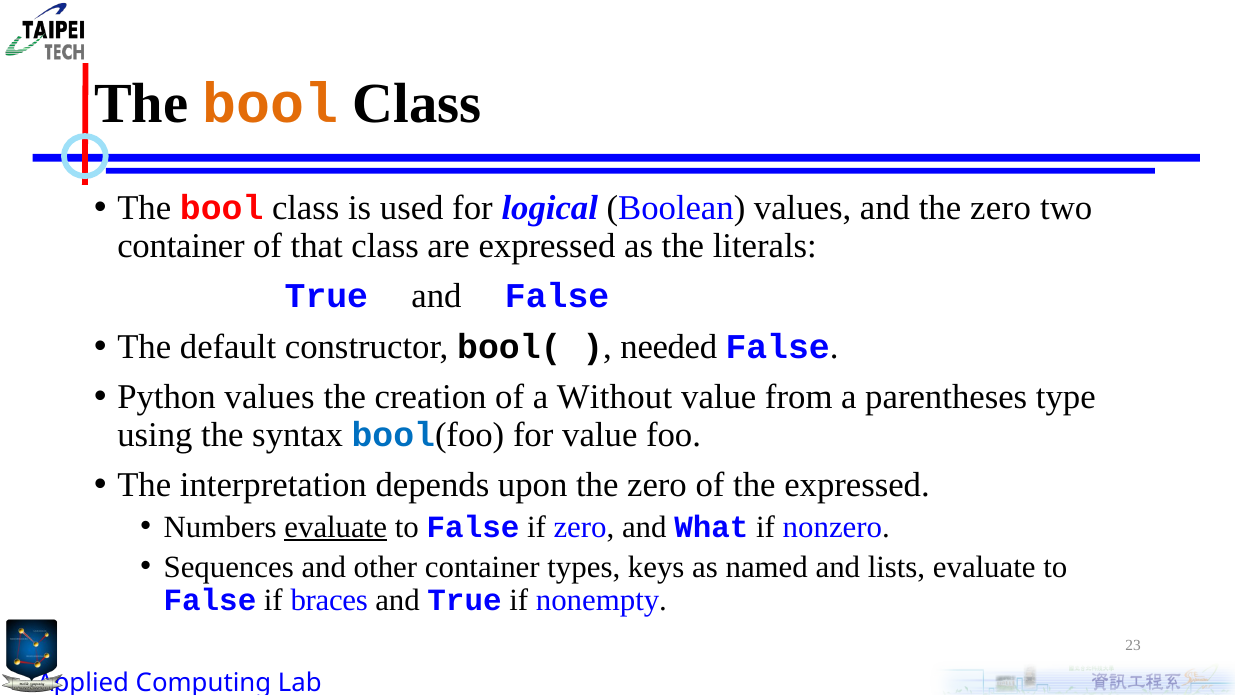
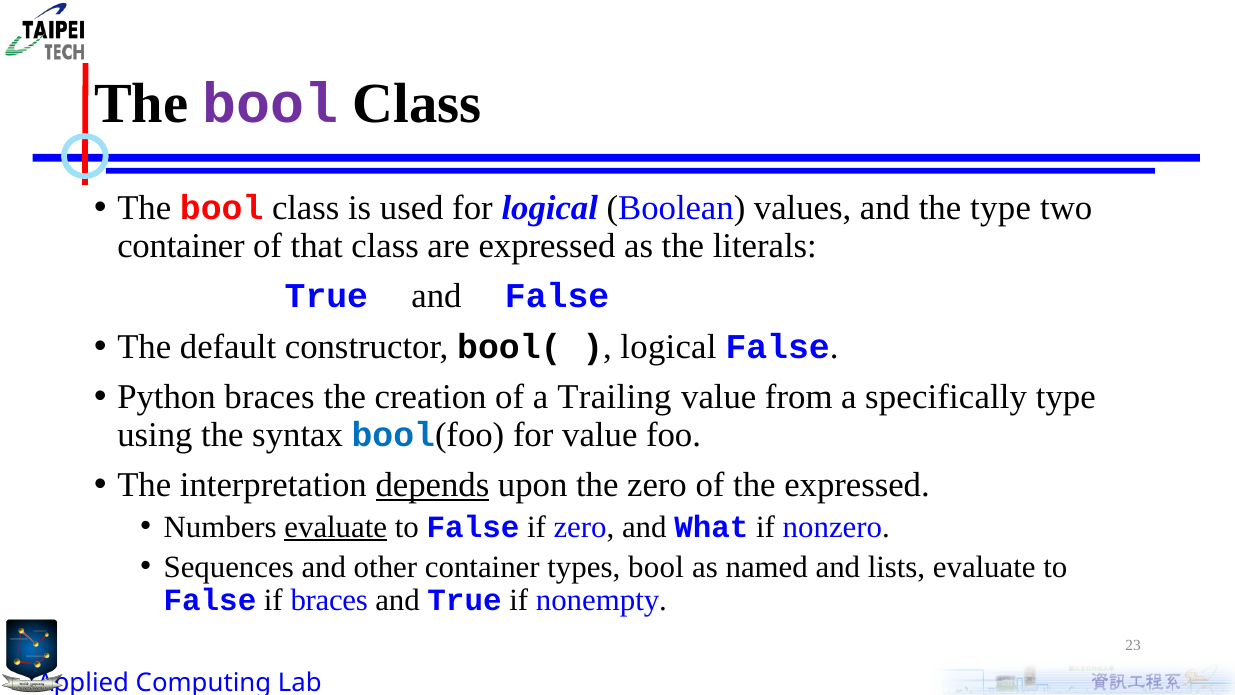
bool colour: orange -> purple (271, 104)
and the zero: zero -> type (1001, 208)
needed: needed -> logical (669, 347)
Python values: values -> braces (269, 397)
Without: Without -> Trailing (614, 397)
parentheses: parentheses -> specifically (946, 397)
depends underline: none -> present (432, 485)
types keys: keys -> bool (656, 567)
